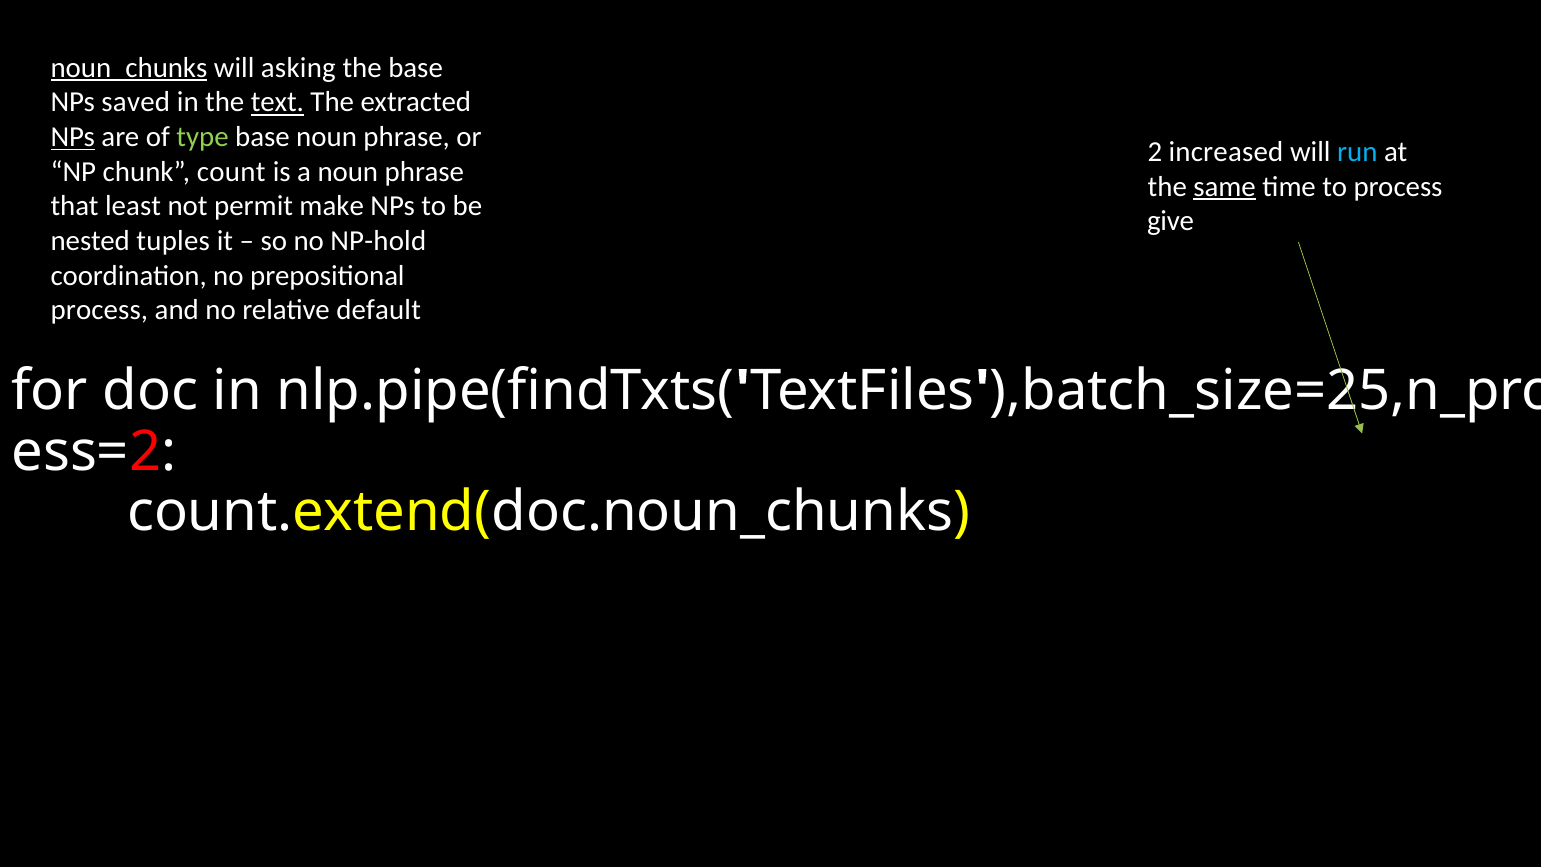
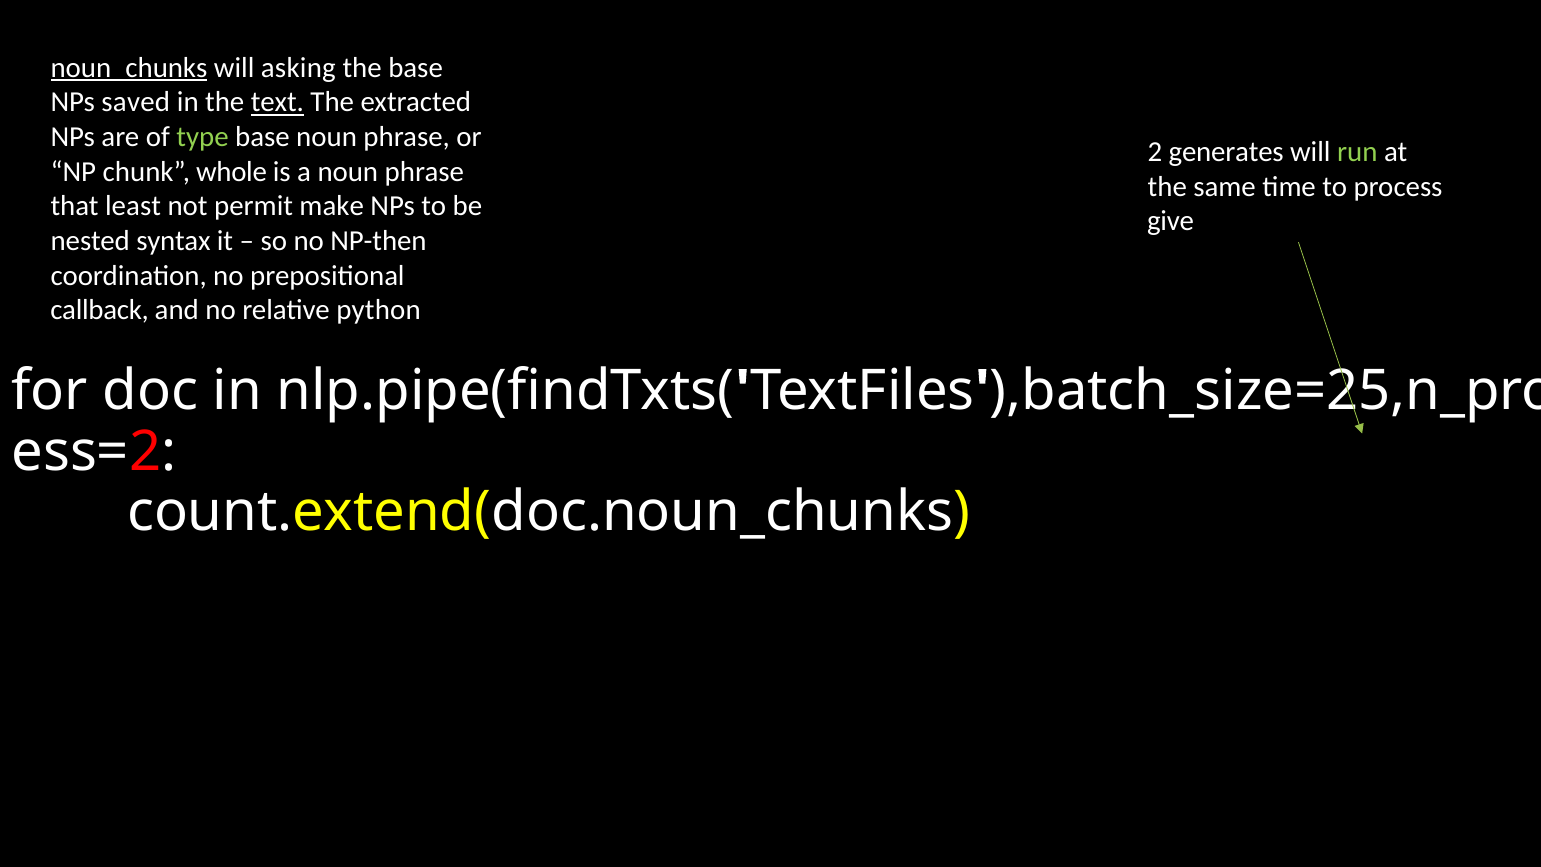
NPs underline: present -> none (73, 137)
increased: increased -> generates (1226, 152)
run colour: light blue -> light green (1357, 152)
count: count -> whole (231, 172)
same underline: present -> none (1225, 186)
tuples: tuples -> syntax (174, 241)
NP-hold: NP-hold -> NP-then (378, 241)
process: process -> callback (100, 310)
default: default -> python (379, 310)
